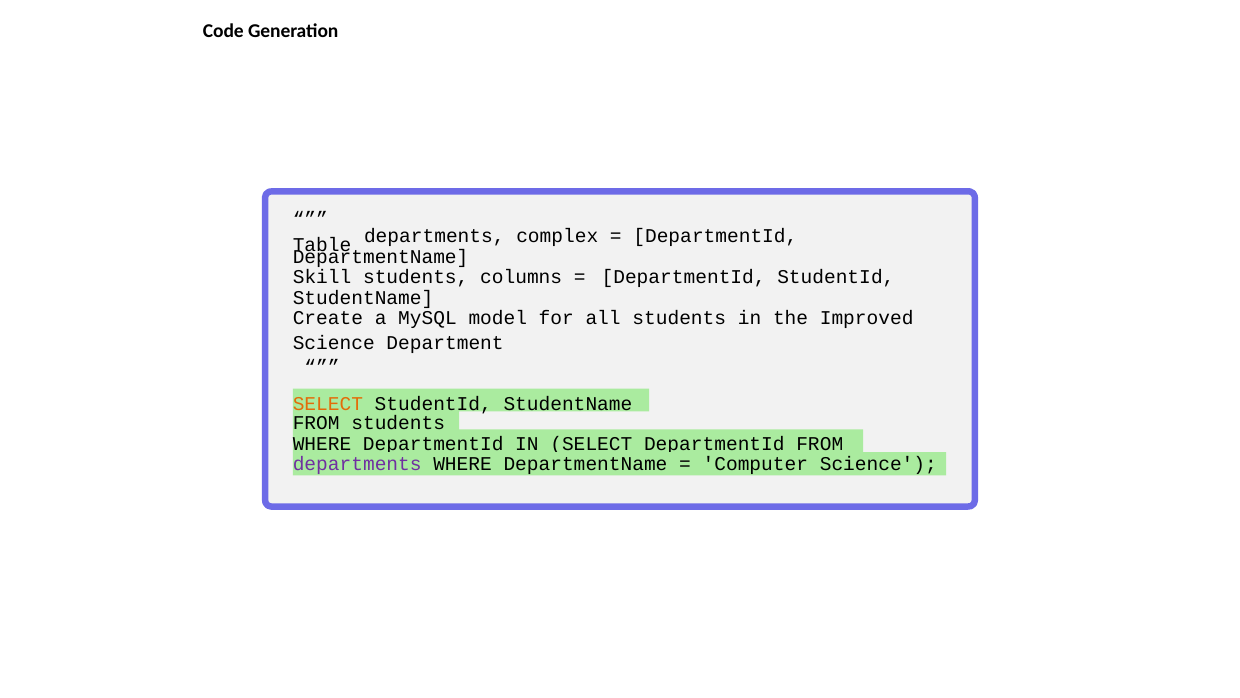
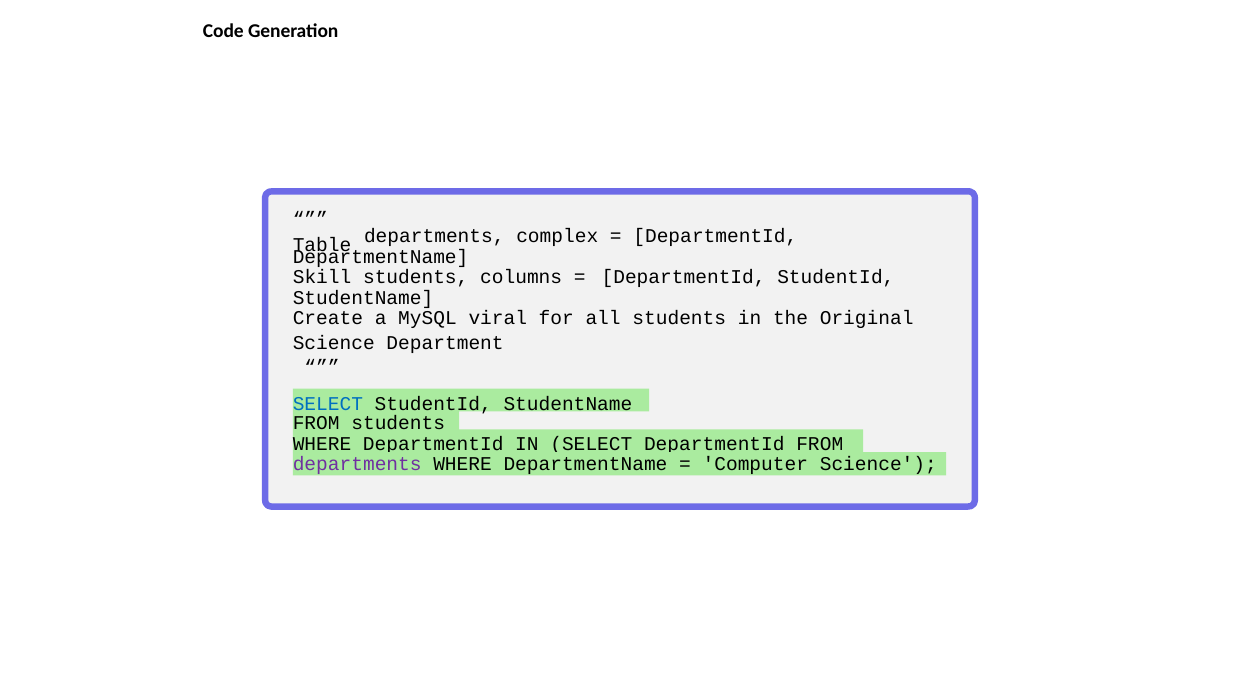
model: model -> viral (498, 318)
Improved: Improved -> Original (867, 318)
SELECT colour: orange -> blue (328, 404)
